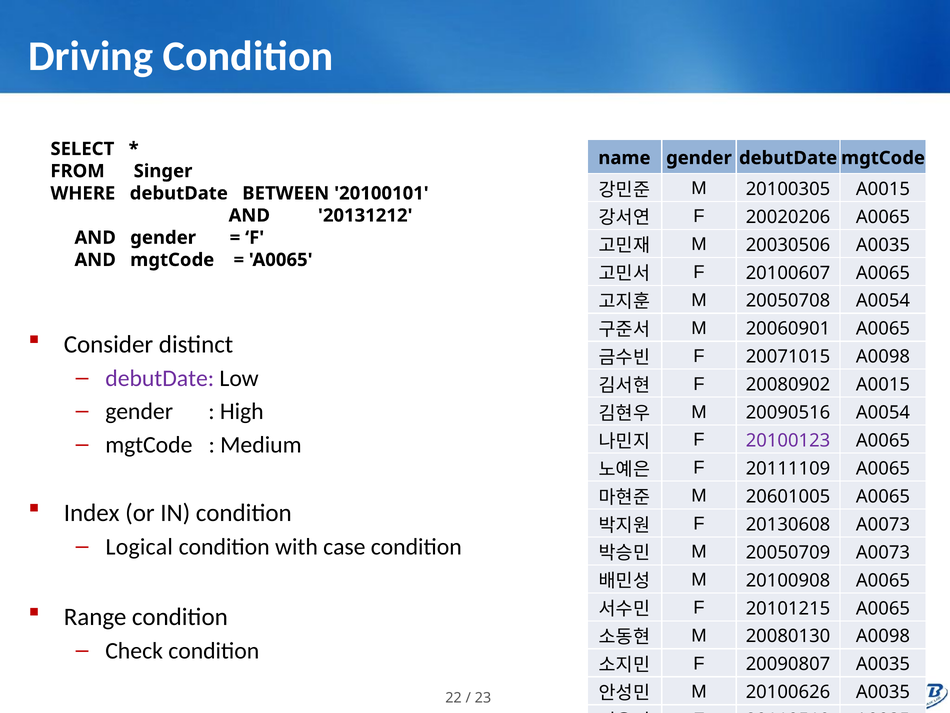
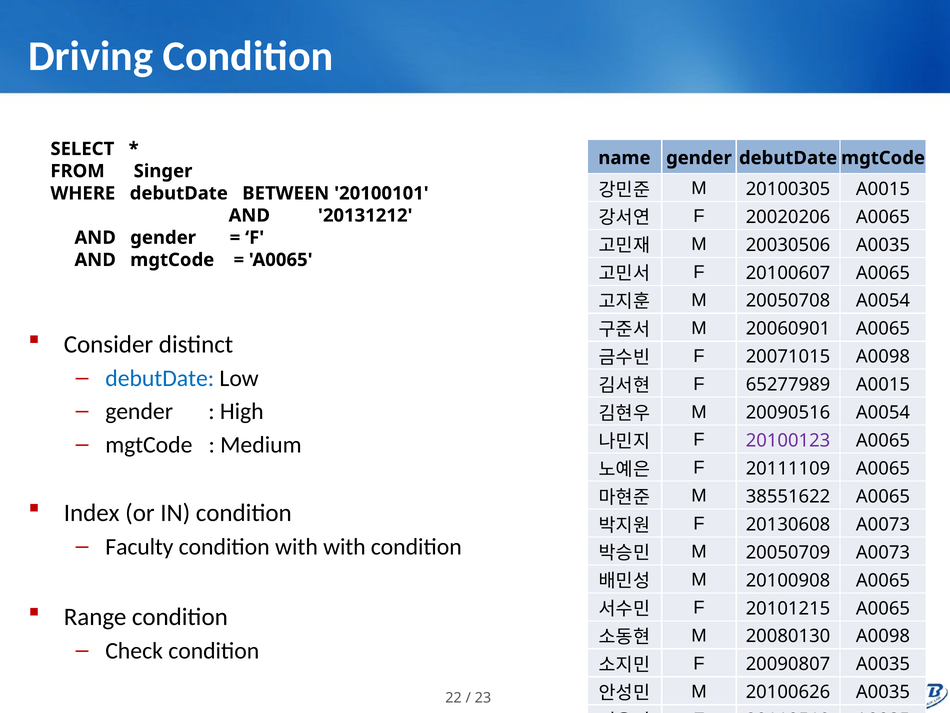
debutDate colour: purple -> blue (160, 378)
20080902: 20080902 -> 65277989 (788, 384)
20601005: 20601005 -> 38551622 (788, 496)
Logical: Logical -> Faculty (139, 546)
with case: case -> with (344, 546)
